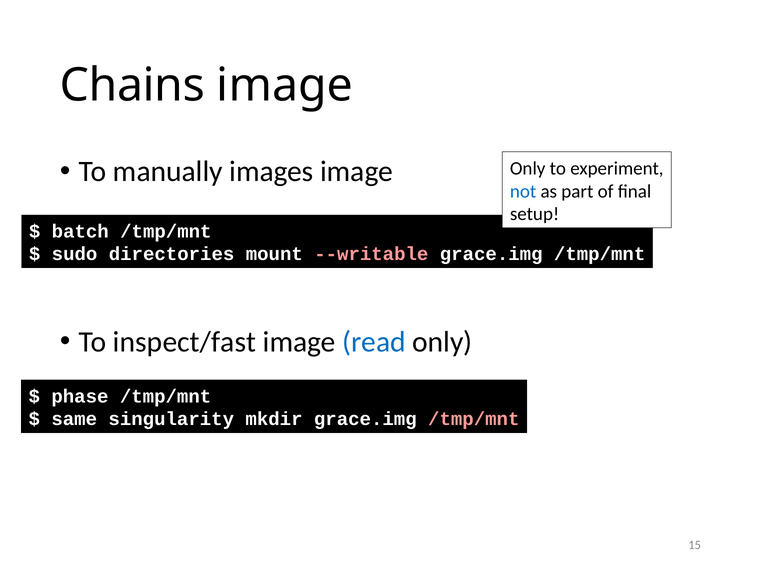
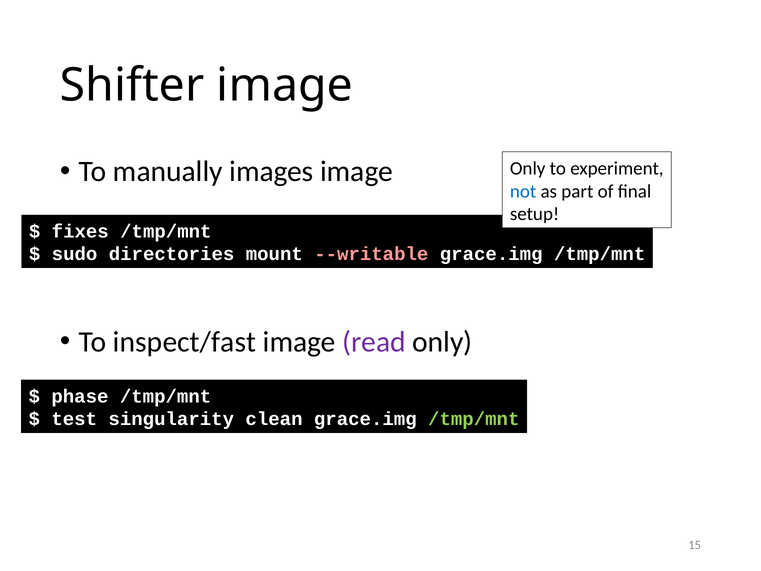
Chains: Chains -> Shifter (132, 85)
batch: batch -> fixes (80, 231)
read colour: blue -> purple (374, 342)
same: same -> test (74, 419)
mkdir: mkdir -> clean (274, 419)
/tmp/mnt colour: pink -> light green (474, 419)
